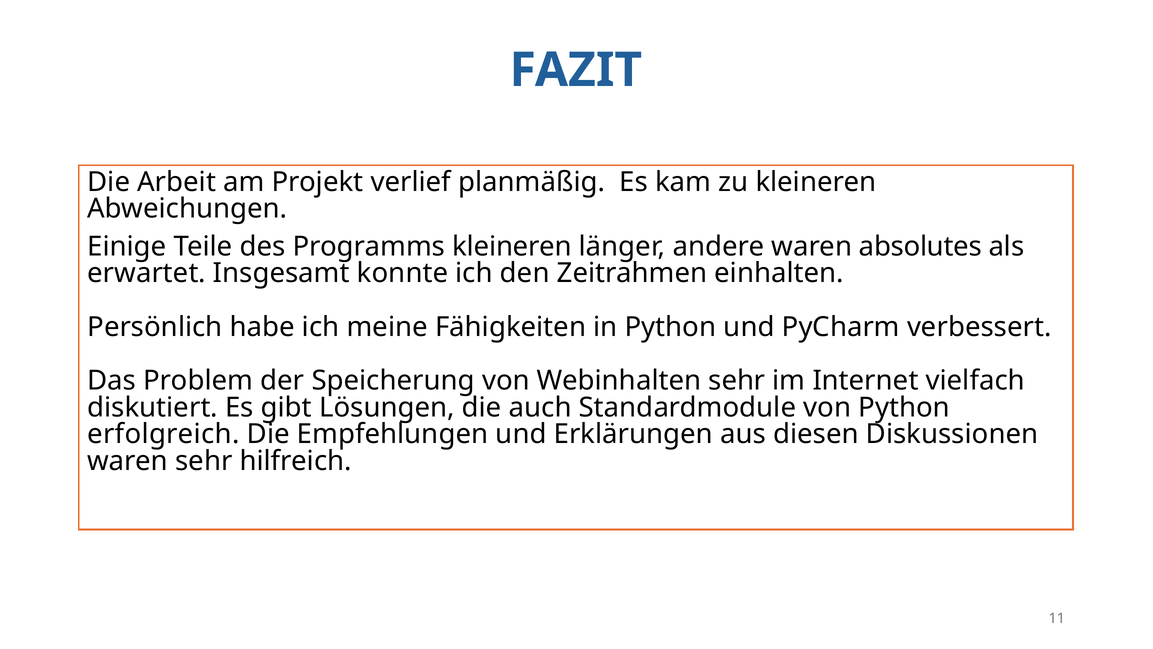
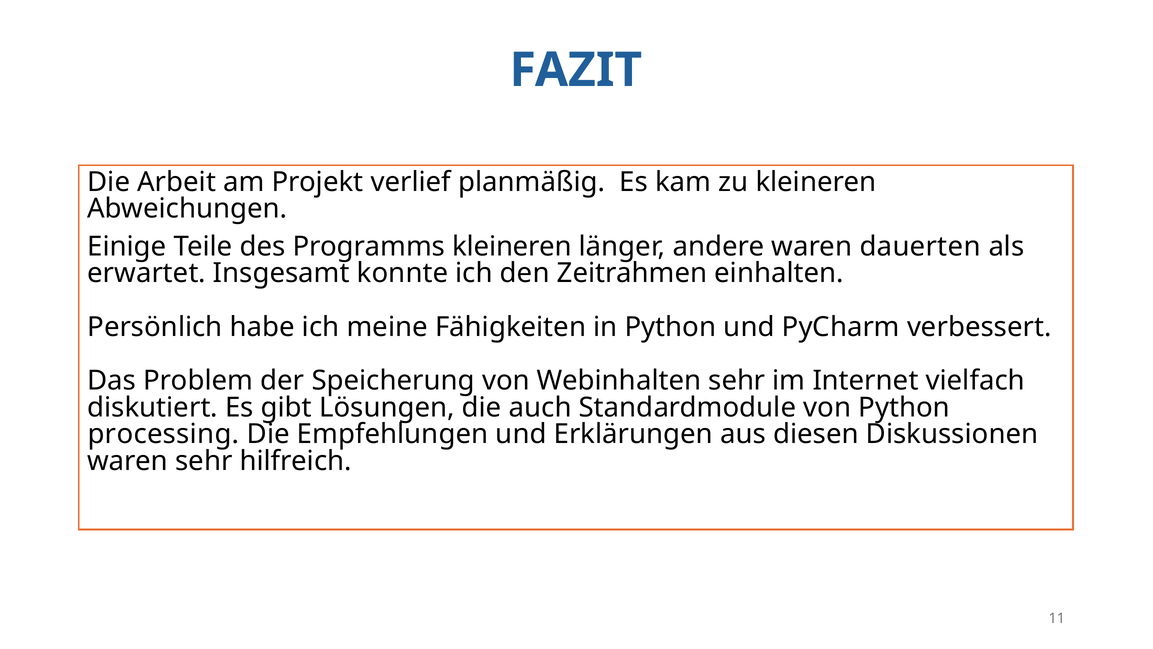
absolutes: absolutes -> dauerten (920, 246)
erfolgreich: erfolgreich -> processing (163, 434)
